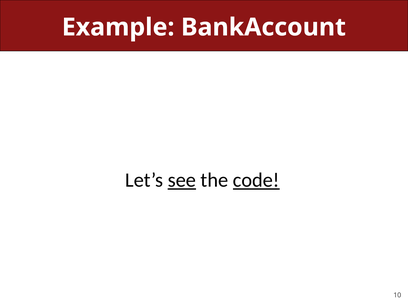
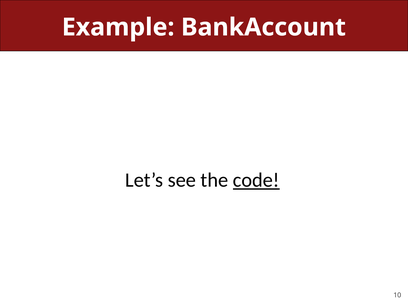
see underline: present -> none (182, 180)
